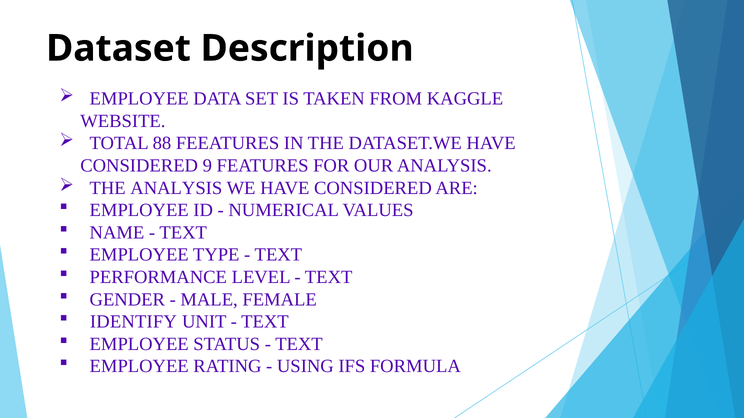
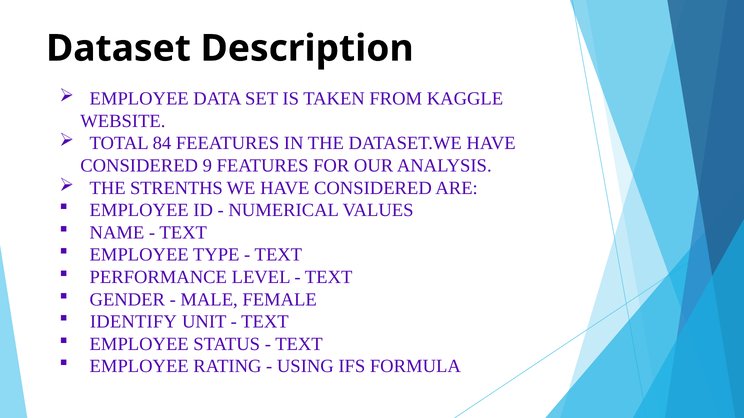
88: 88 -> 84 (162, 144)
THE ANALYSIS: ANALYSIS -> STRENTHS (176, 188)
